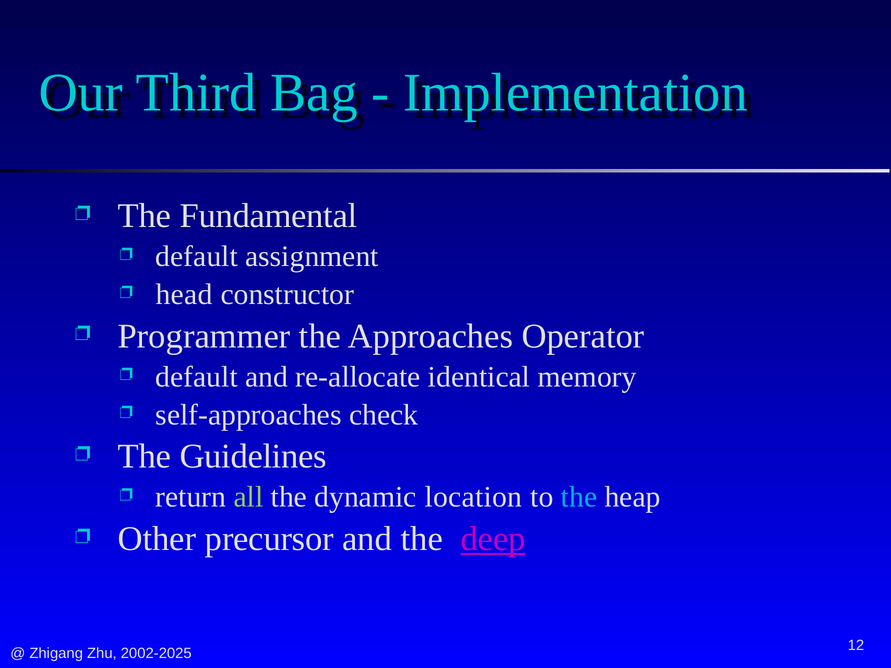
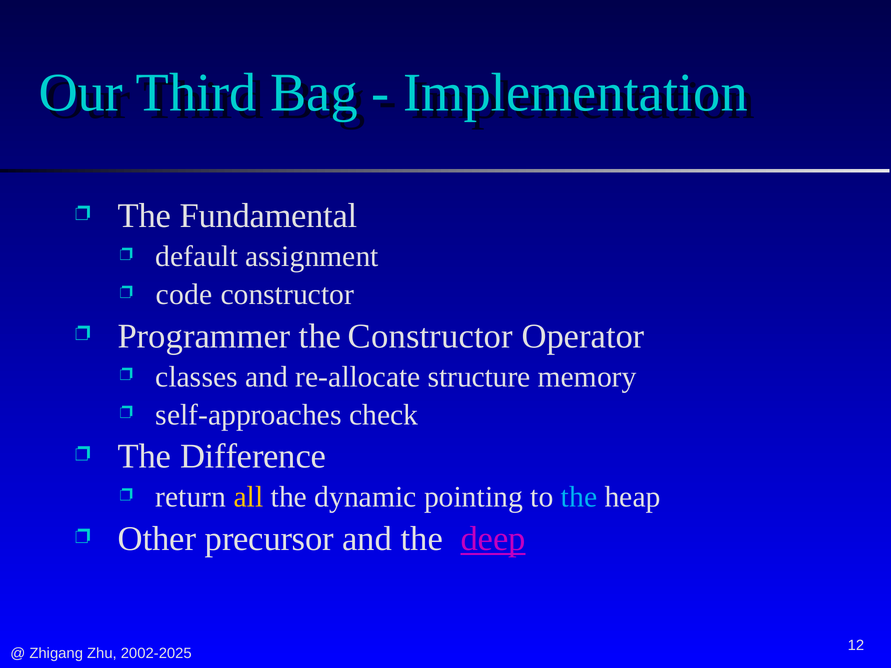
head: head -> code (184, 295)
the Approaches: Approaches -> Constructor (430, 336)
default: default -> classes (197, 377)
identical: identical -> structure (479, 377)
Guidelines: Guidelines -> Difference (253, 457)
all colour: light green -> yellow (248, 497)
location: location -> pointing (473, 497)
